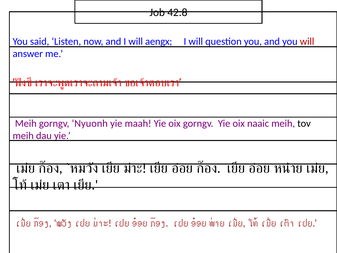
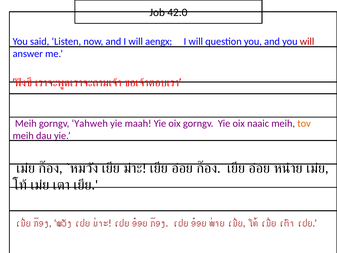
42:8: 42:8 -> 42:0 (177, 12)
Nyuonh: Nyuonh -> Yahweh (90, 123)
tov colour: black -> orange (304, 123)
